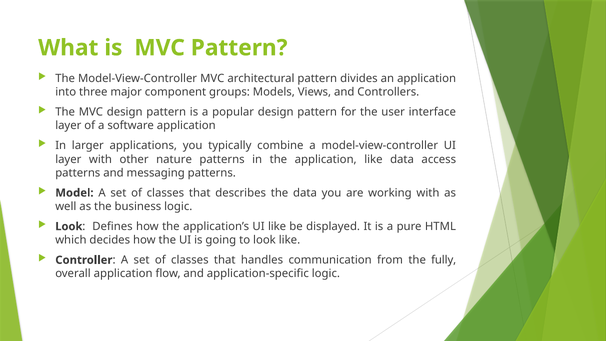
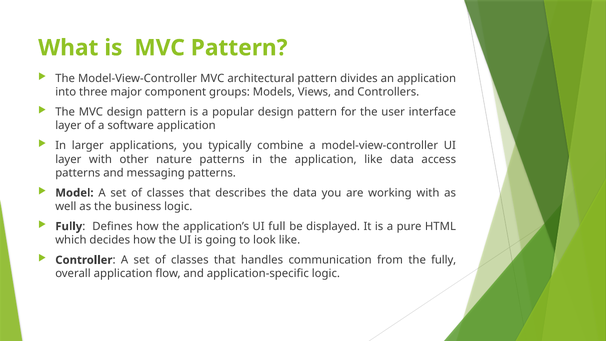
Look: Look -> Fully (69, 226)
UI like: like -> full (277, 226)
